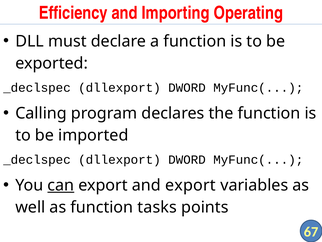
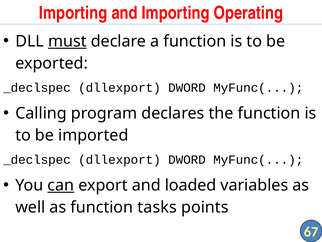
Efficiency: Efficiency -> Importing (73, 13)
must underline: none -> present (67, 41)
and export: export -> loaded (191, 185)
